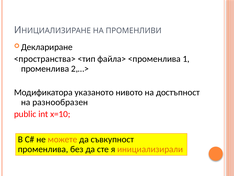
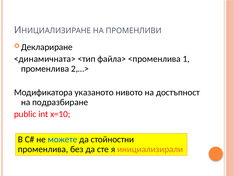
<пространства>: <пространства> -> <динамичната> (45, 59)
разнообразен: разнообразен -> подразбиране (60, 102)
можете colour: orange -> blue (63, 139)
съвкупност: съвкупност -> стойностни (112, 139)
